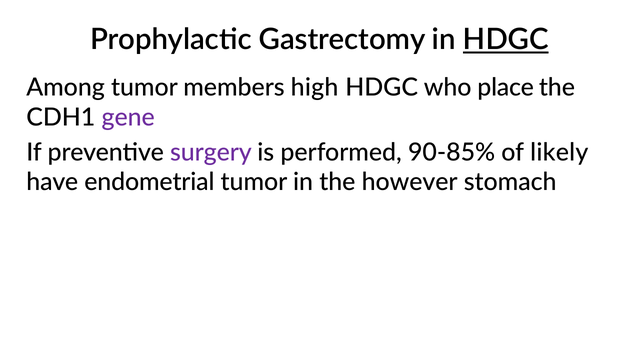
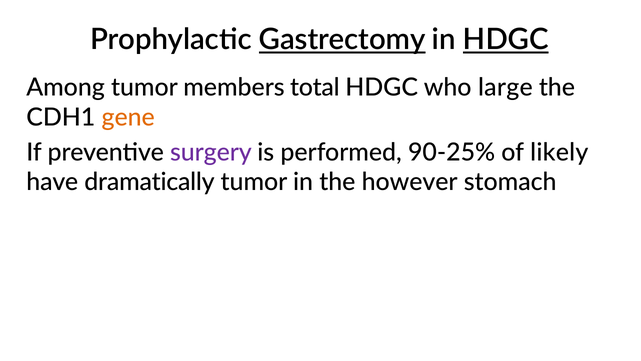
Gastrectomy underline: none -> present (342, 40)
high: high -> total (315, 87)
place: place -> large (505, 87)
gene colour: purple -> orange (128, 117)
90-85%: 90-85% -> 90-25% (452, 152)
endometrial: endometrial -> dramatically (149, 182)
